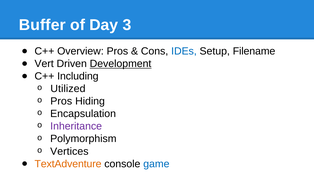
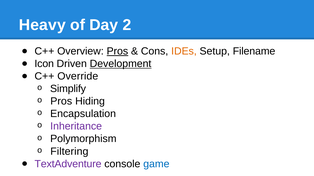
Buffer: Buffer -> Heavy (42, 25)
3: 3 -> 2 (127, 25)
Pros underline: none -> present (117, 51)
IDEs colour: blue -> orange (184, 51)
Vert: Vert -> Icon (44, 64)
Including: Including -> Override (78, 76)
Utilized: Utilized -> Simplify (68, 89)
Vertices: Vertices -> Filtering (69, 152)
TextAdventure colour: orange -> purple (68, 164)
